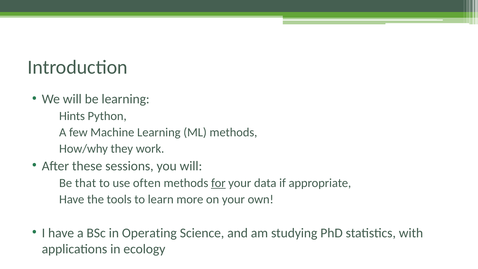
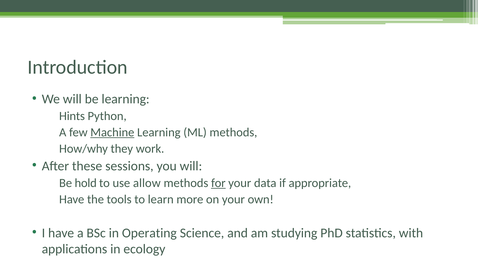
Machine underline: none -> present (112, 132)
that: that -> hold (86, 183)
often: often -> allow (147, 183)
